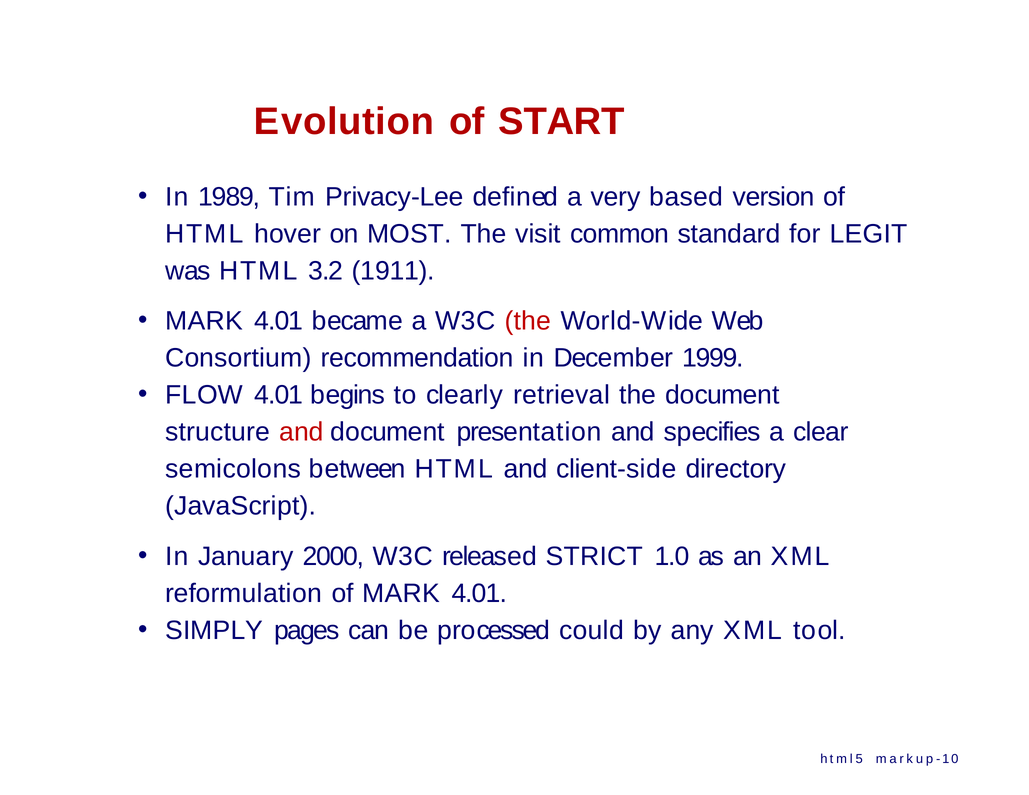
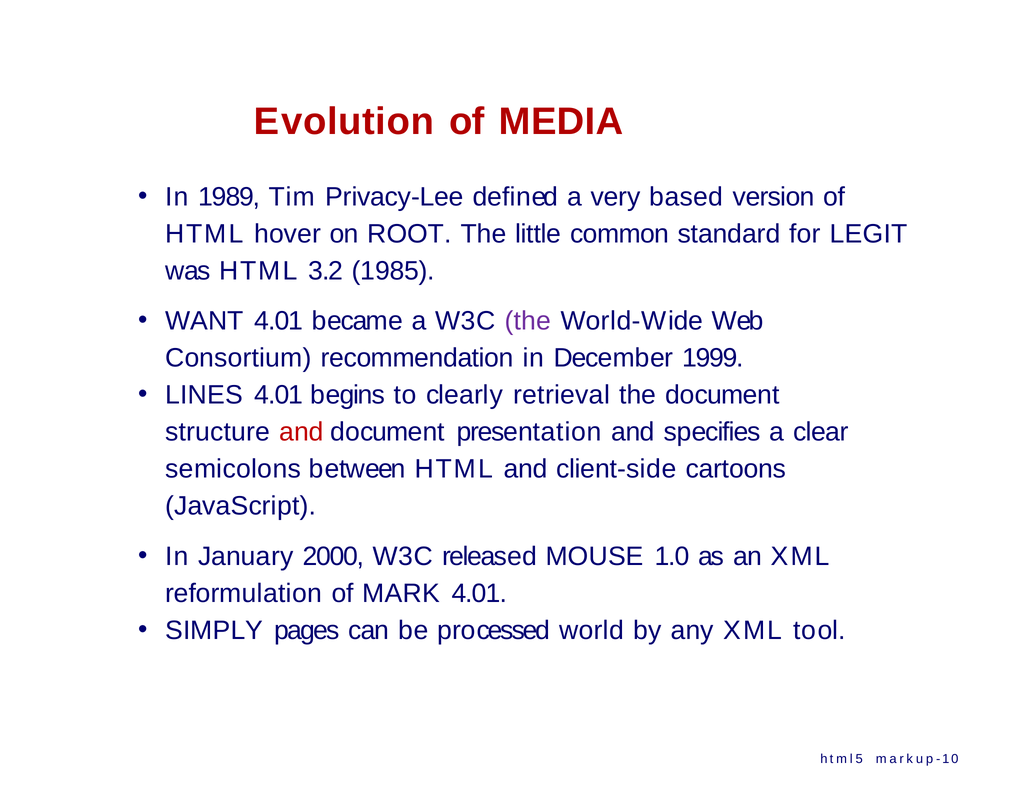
START: START -> MEDIA (561, 122)
MOST: MOST -> ROOT (409, 234)
visit: visit -> little (538, 234)
1911: 1911 -> 1985 (393, 271)
MARK: MARK -> WANT (204, 321)
the colour: red -> purple (528, 321)
FLOW: FLOW -> LINES (204, 395)
directory: directory -> cartoons (736, 469)
STRICT: STRICT -> MOUSE (595, 556)
could: could -> world (591, 630)
